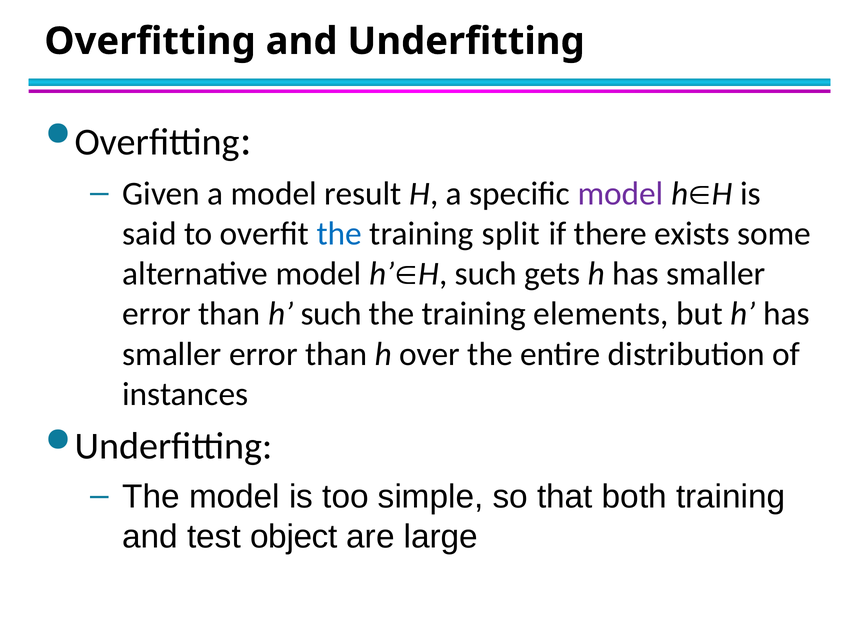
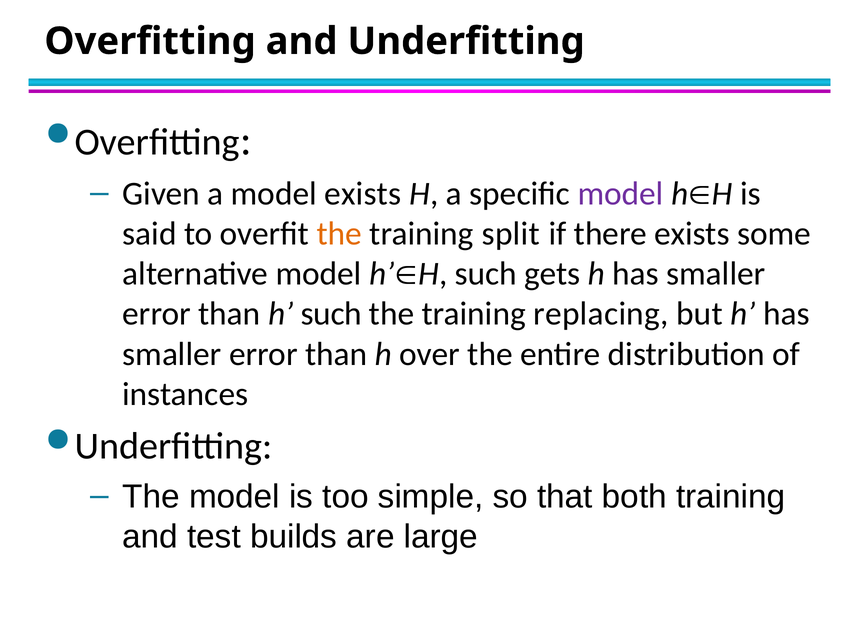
model result: result -> exists (363, 194)
the colour: blue -> orange (339, 234)
elements: elements -> replacing (601, 314)
object: object -> builds (294, 537)
